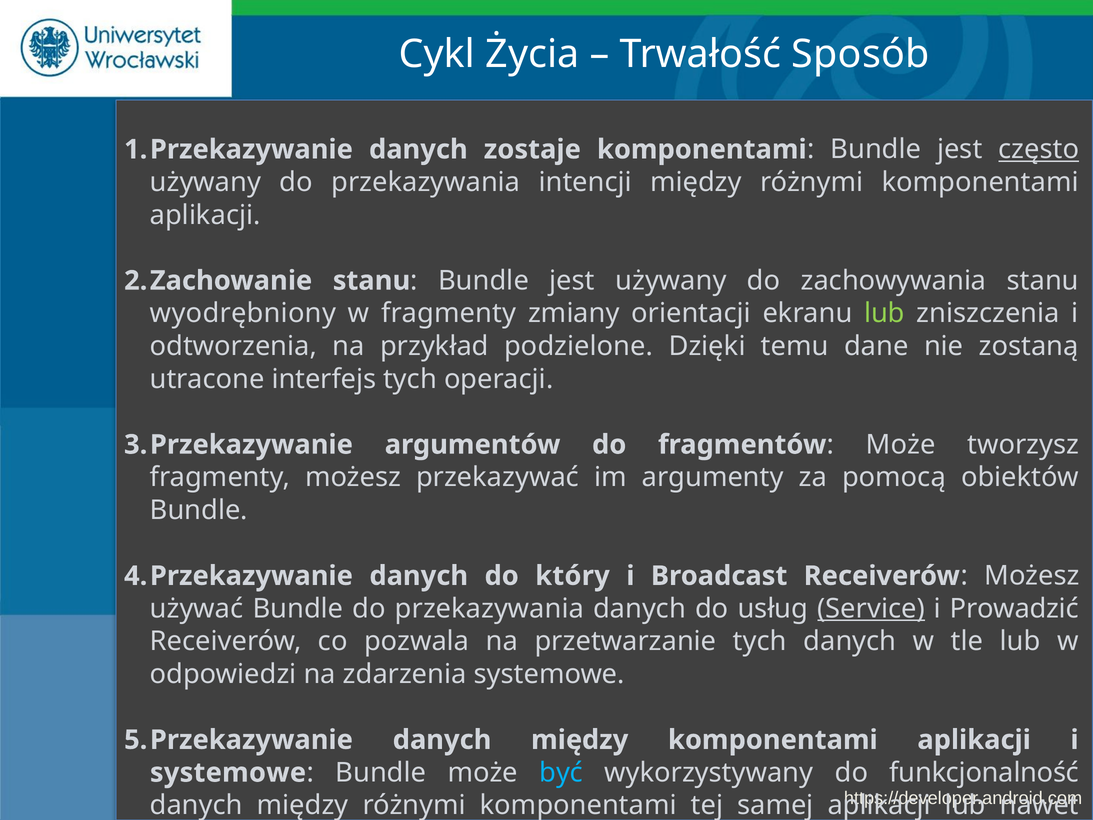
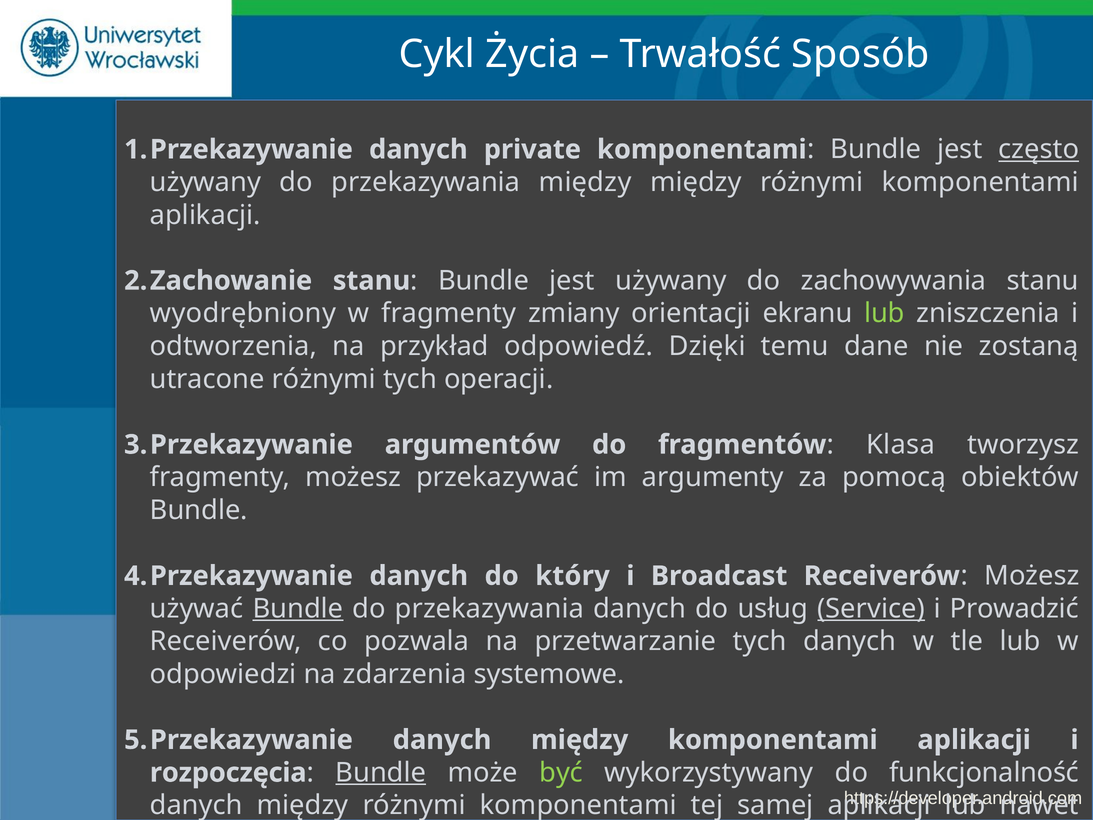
zostaje: zostaje -> private (532, 149)
przekazywania intencji: intencji -> między (585, 182)
podzielone: podzielone -> odpowiedź (579, 346)
utracone interfejs: interfejs -> różnymi (324, 379)
Może: Może -> Klasa (901, 445)
Bundle underline: none -> present (298, 608)
systemowe: systemowe -> rozpoczęcia (228, 772)
Bundle underline: none -> present (381, 772)
być colour: light blue -> light green (561, 772)
